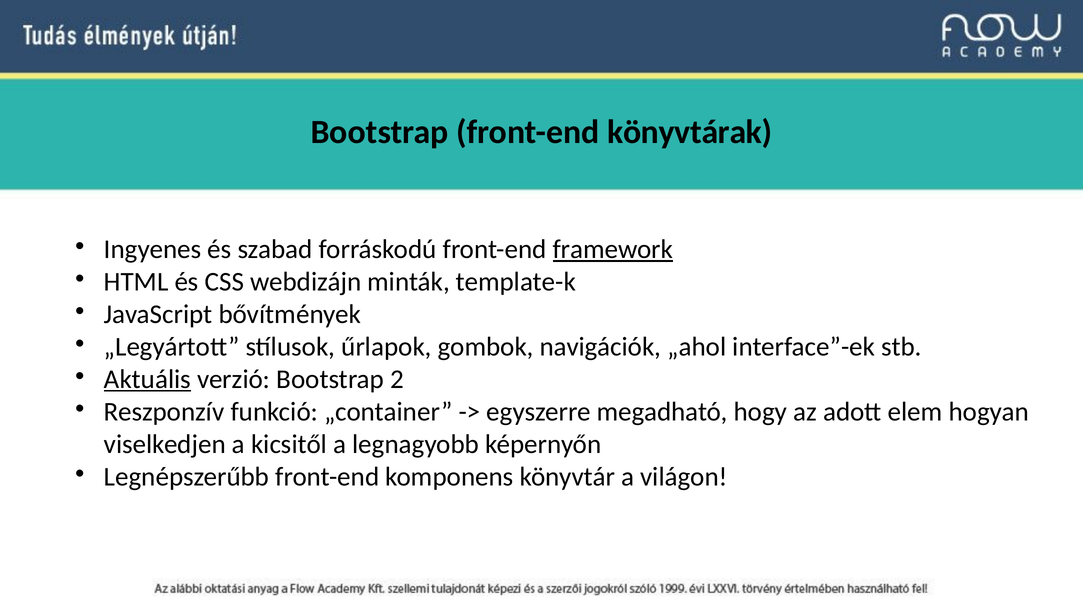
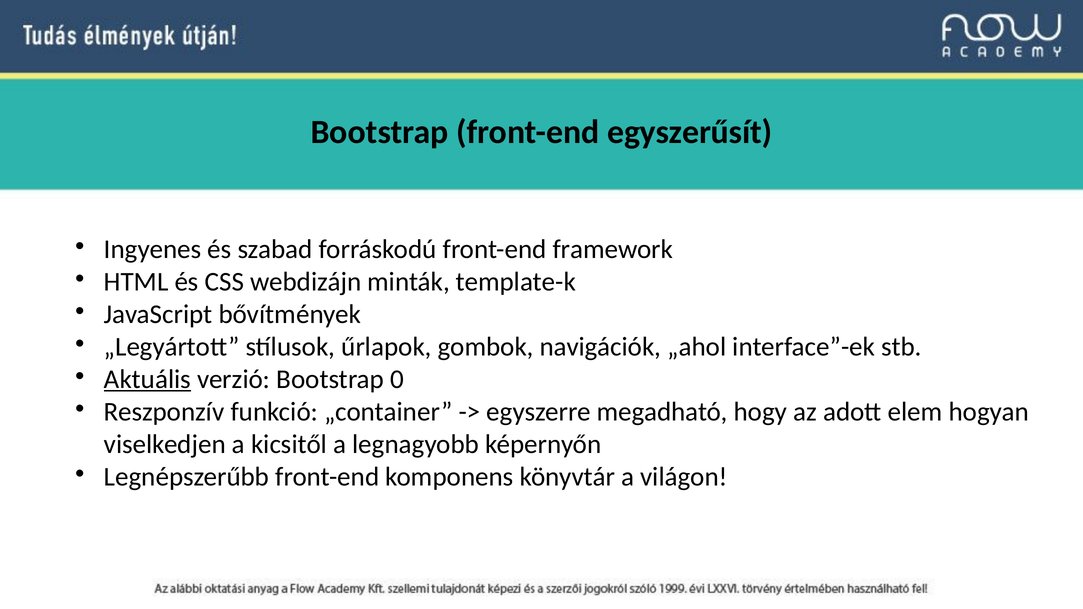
könyvtárak: könyvtárak -> egyszerűsít (690, 132)
framework underline: present -> none (613, 249)
2: 2 -> 0 (397, 379)
